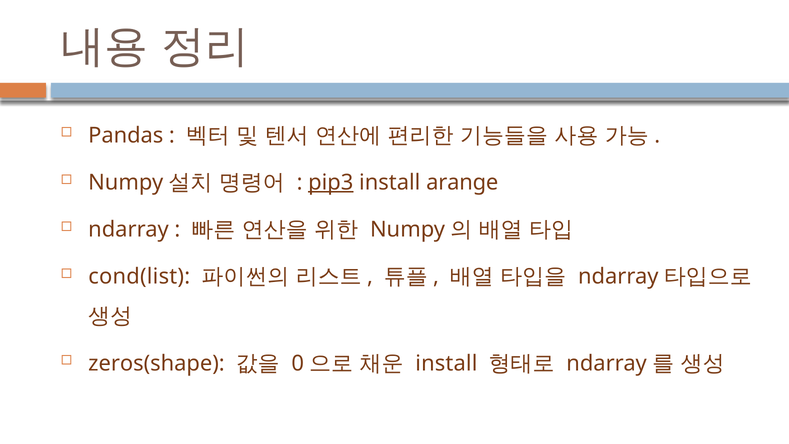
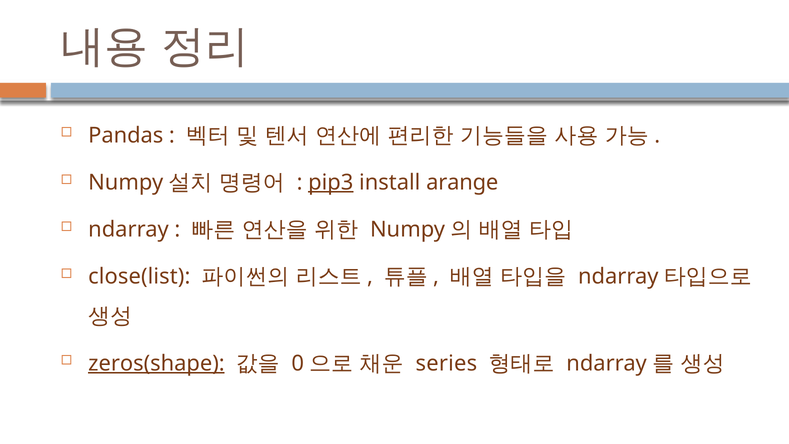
cond(list: cond(list -> close(list (139, 277)
zeros(shape underline: none -> present (156, 363)
install: install -> series (446, 363)
